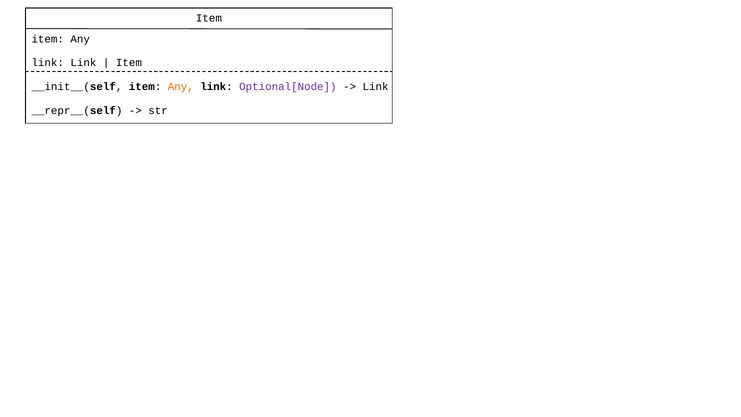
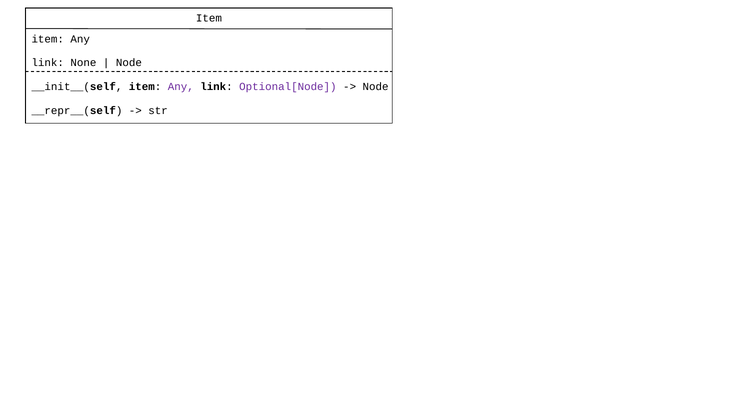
link Link: Link -> None (83, 63)
Item: Item -> Node (129, 63)
Any colour: orange -> purple (181, 87)
Link: Link -> Node (376, 87)
